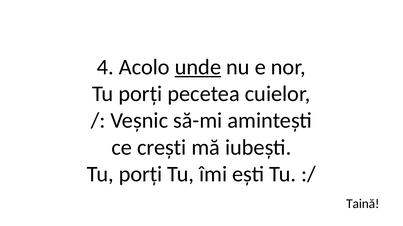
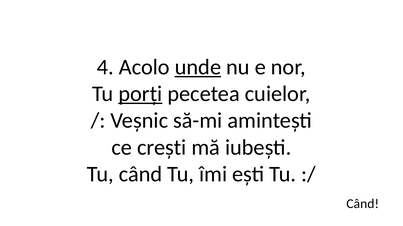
porți underline: none -> present (140, 94)
porți: porți -> când (140, 175)
Taină: Taină -> Când (363, 204)
